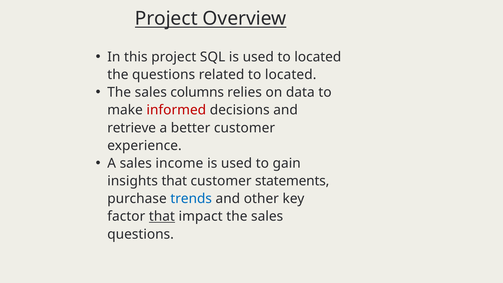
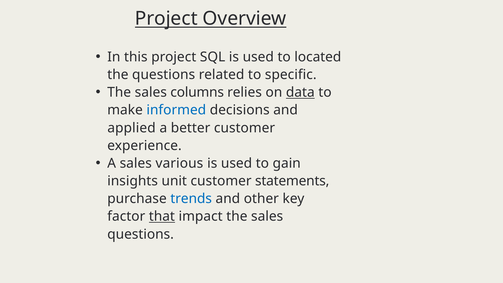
related to located: located -> specific (291, 75)
data underline: none -> present (300, 92)
informed colour: red -> blue (176, 110)
retrieve: retrieve -> applied (132, 128)
income: income -> various (179, 163)
insights that: that -> unit (174, 181)
